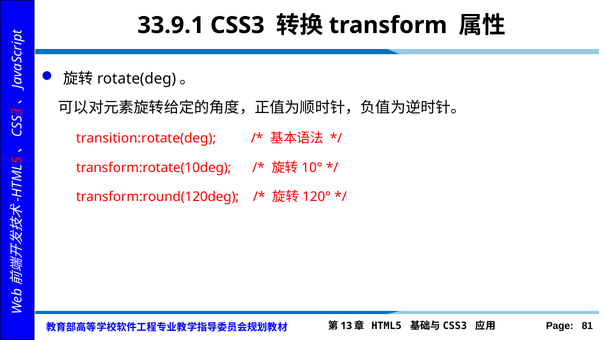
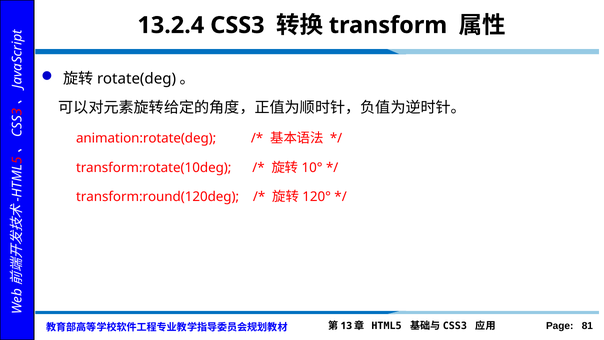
33.9.1: 33.9.1 -> 13.2.4 (171, 25)
transition:rotate(deg: transition:rotate(deg -> animation:rotate(deg (146, 138)
